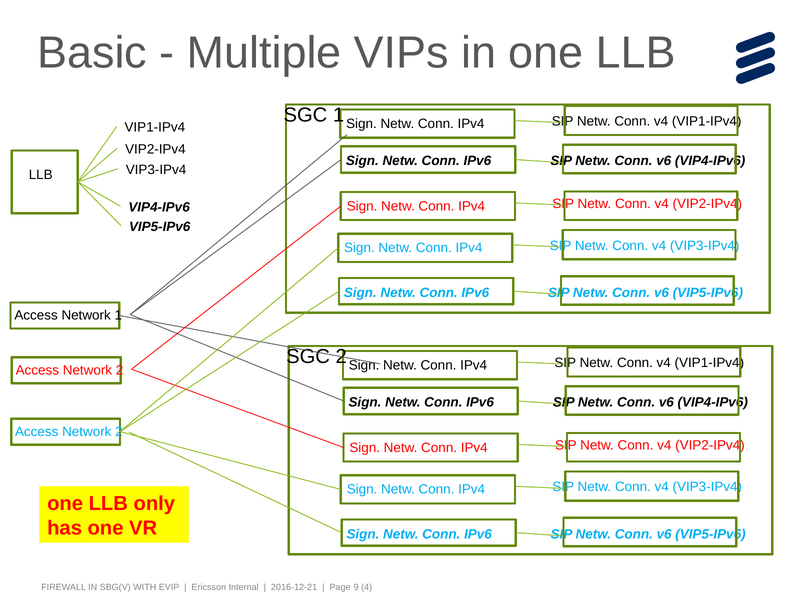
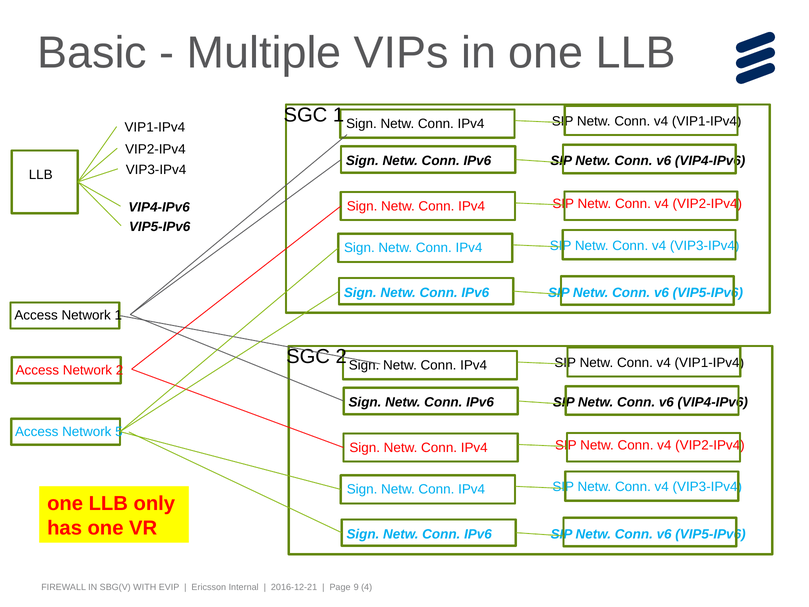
2: 2 -> 5 (119, 431)
